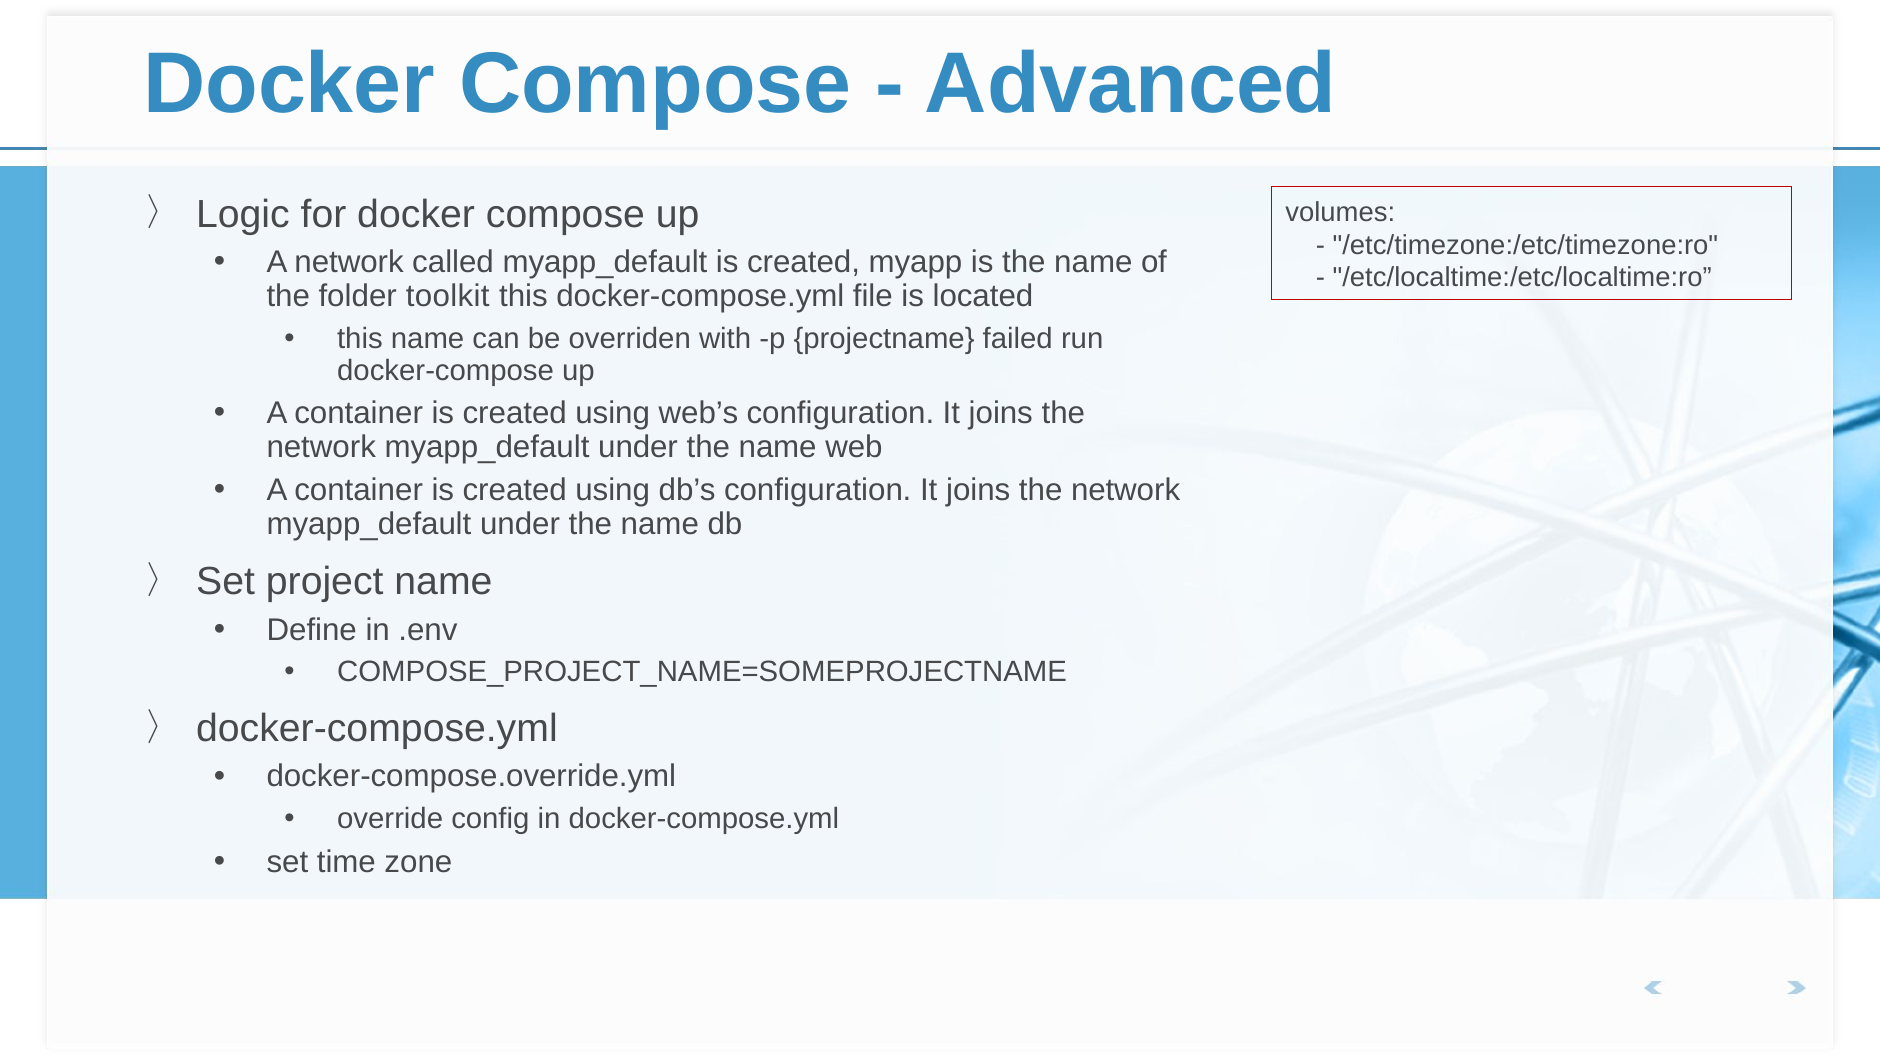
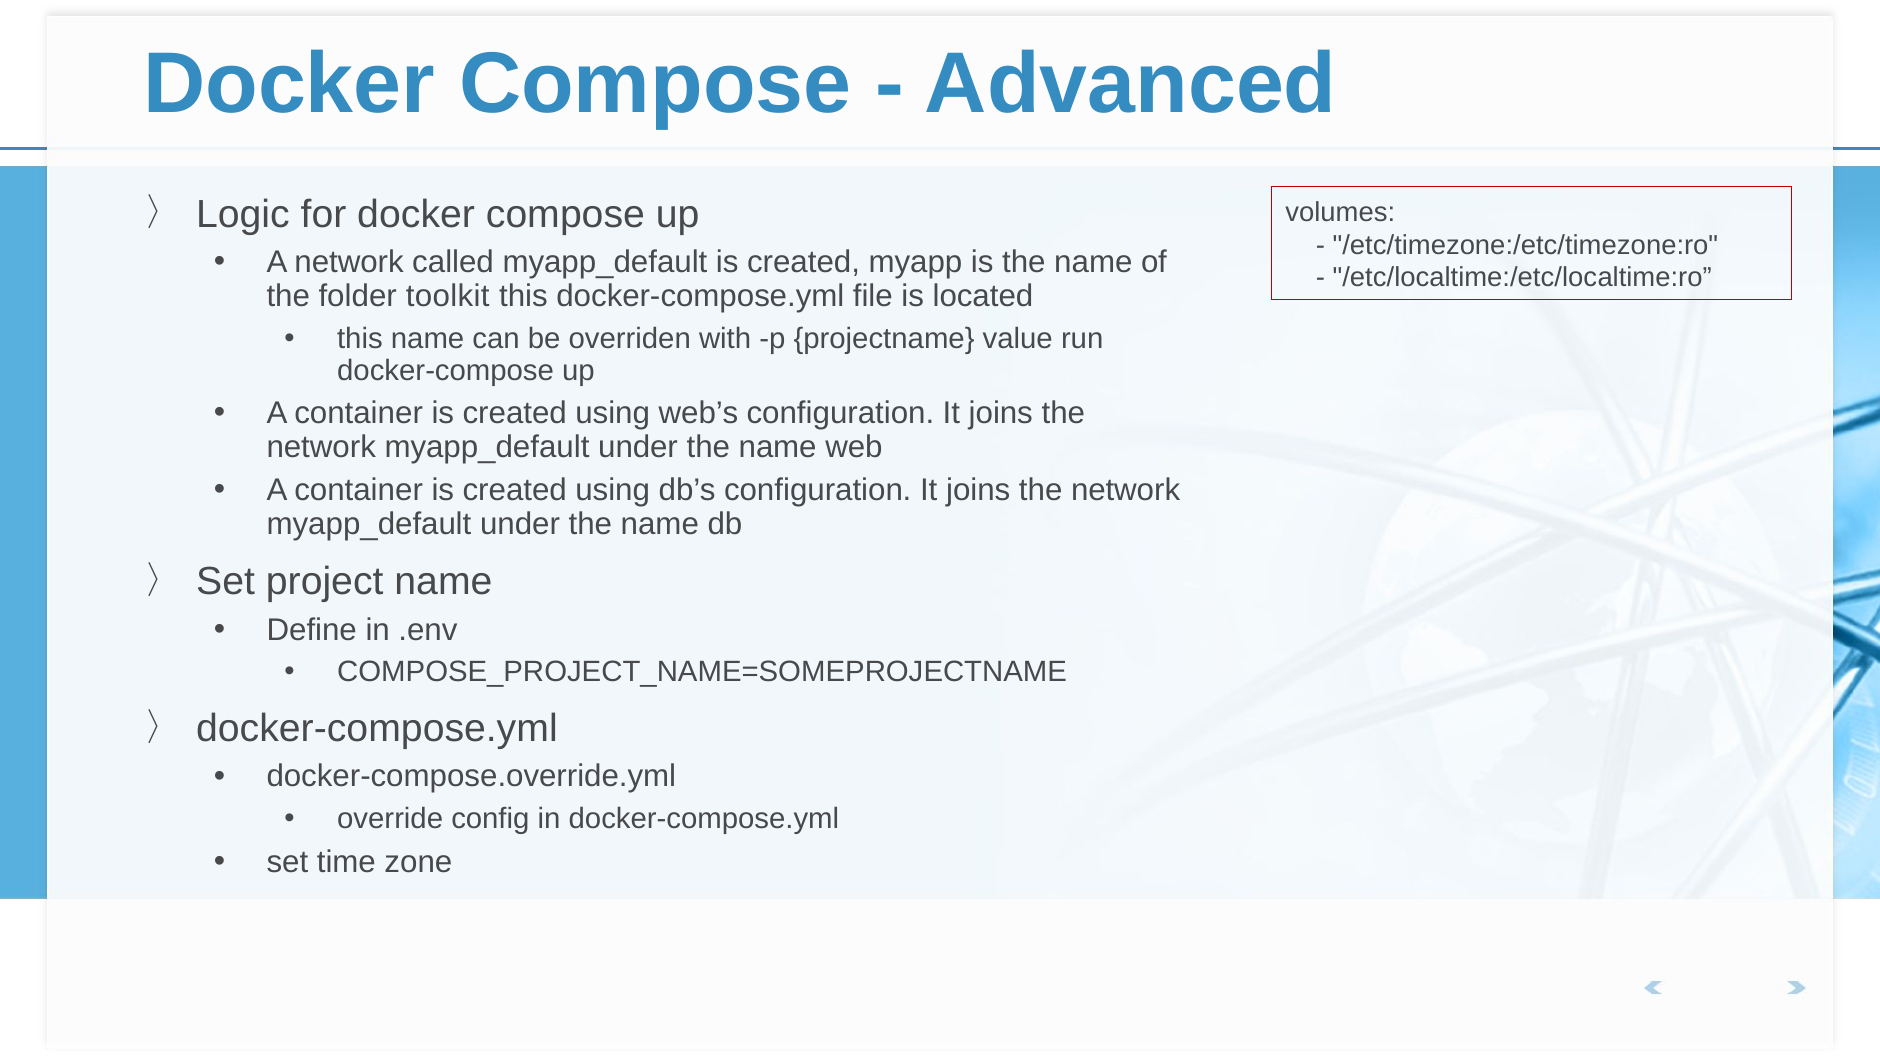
failed: failed -> value (1018, 339)
